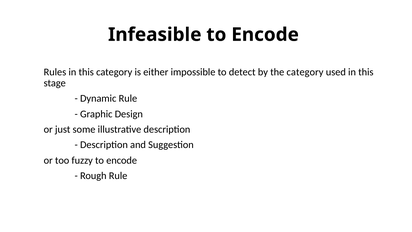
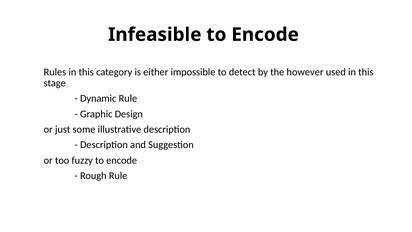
the category: category -> however (305, 72)
